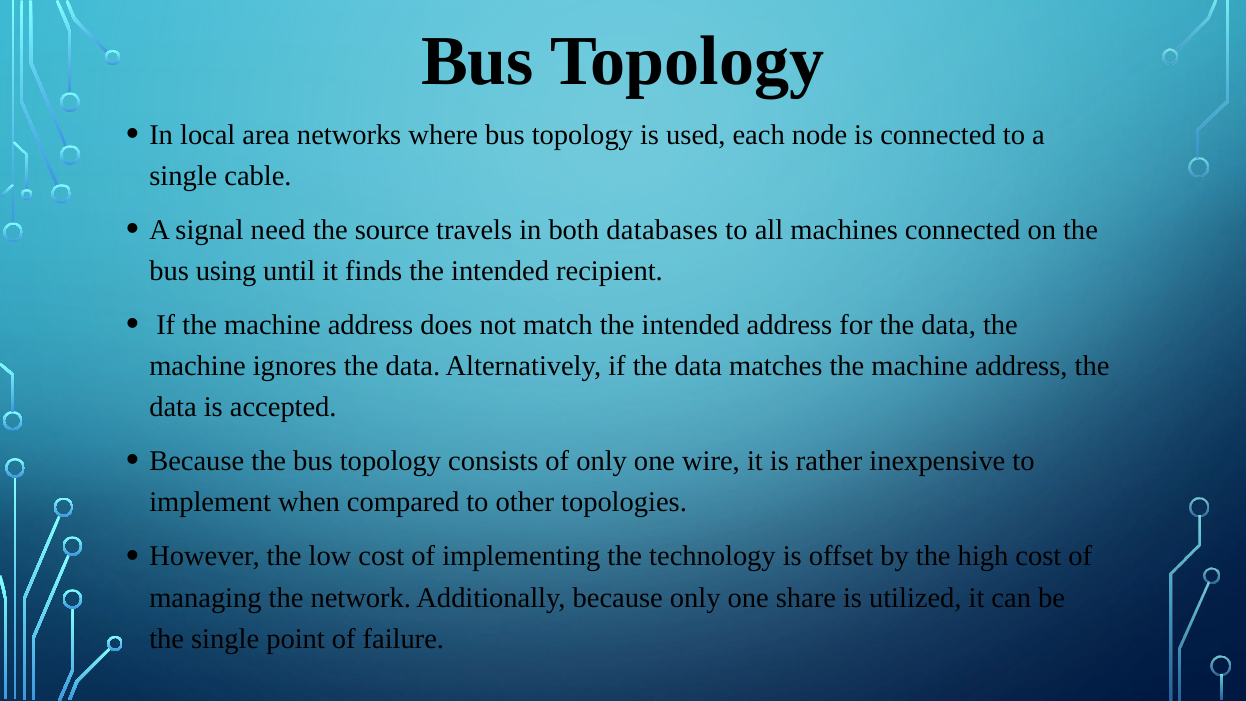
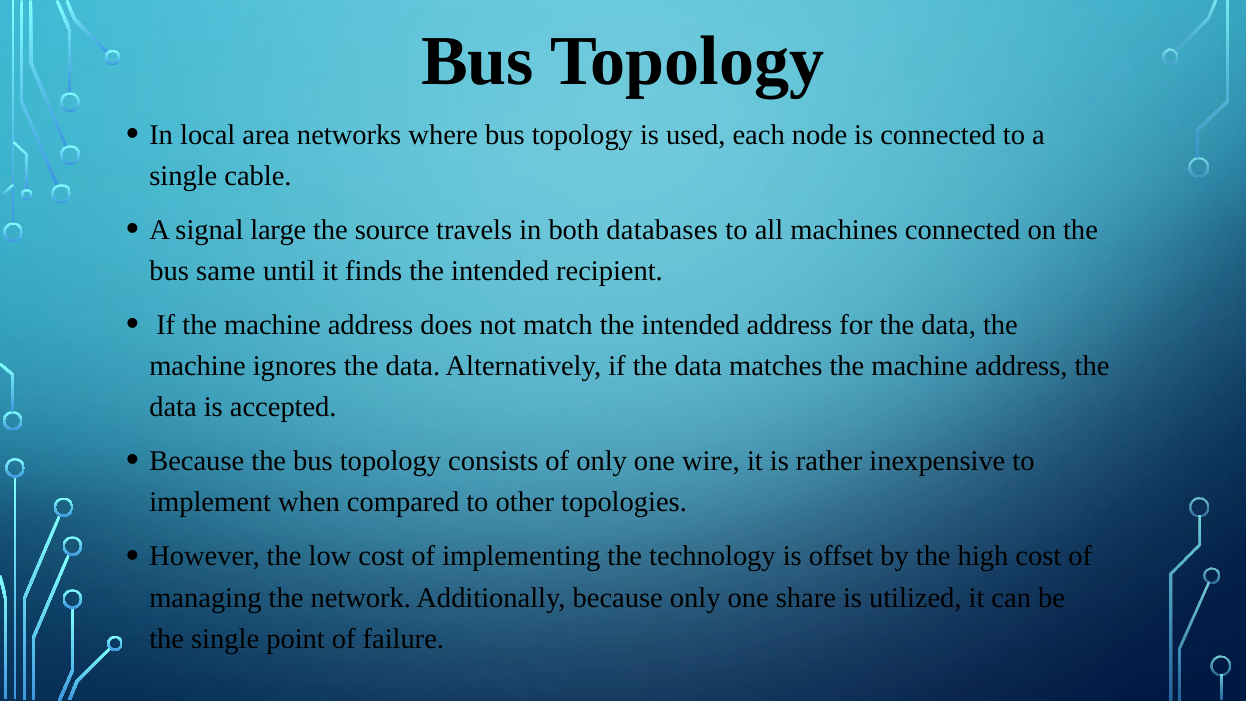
need: need -> large (278, 230)
using: using -> same (226, 271)
